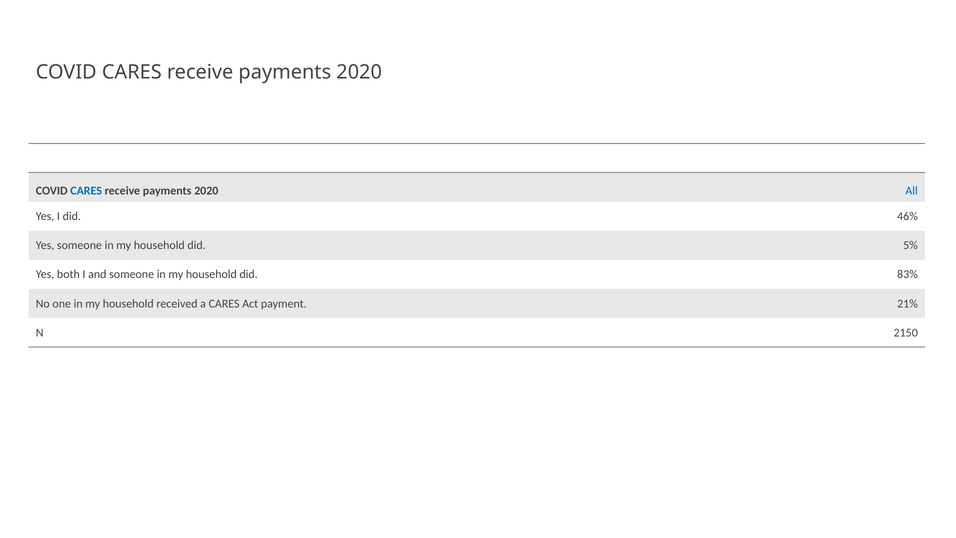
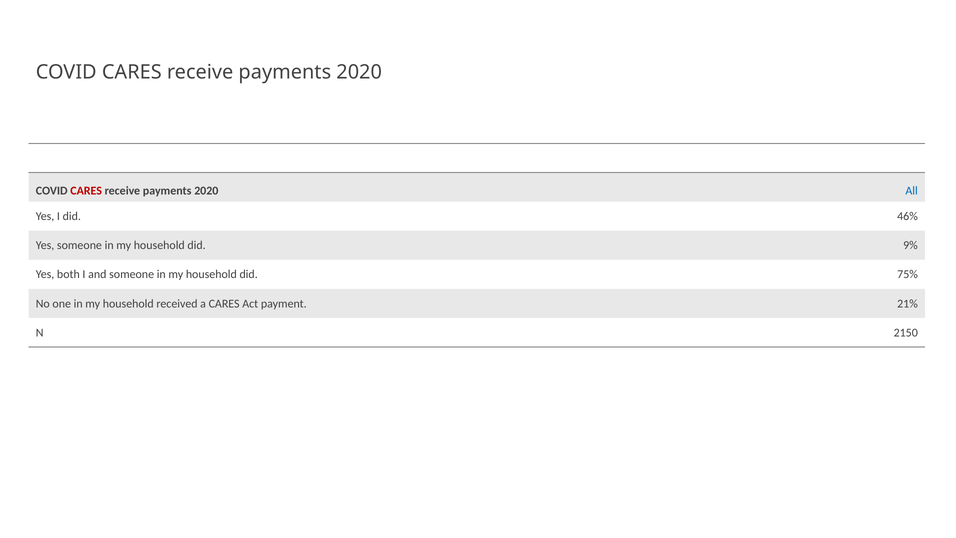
CARES colour: blue -> red (86, 191)
5%: 5% -> 9% (910, 245)
83%: 83% -> 75% (908, 274)
